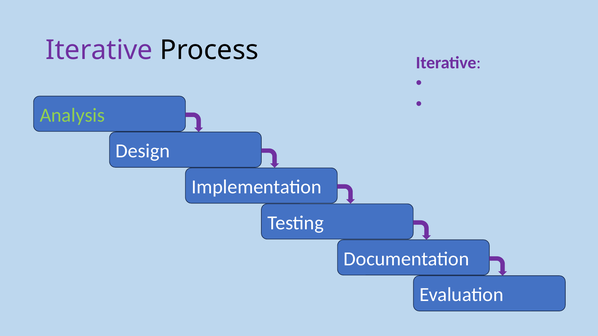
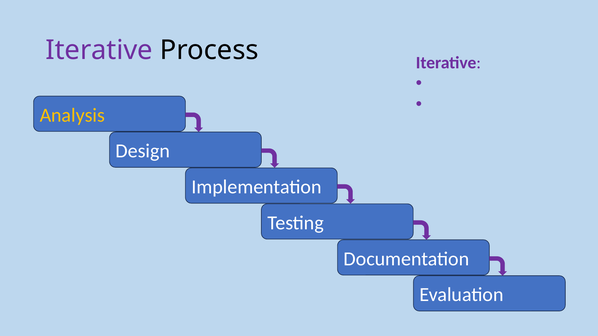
Analysis colour: light green -> yellow (72, 115)
